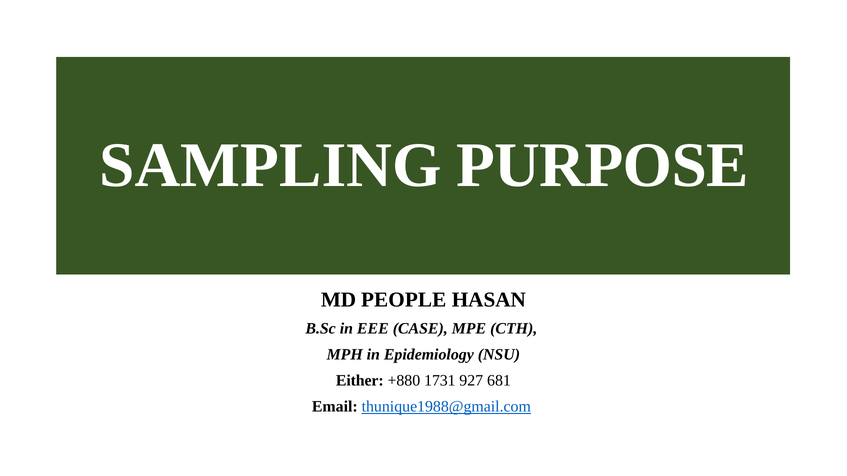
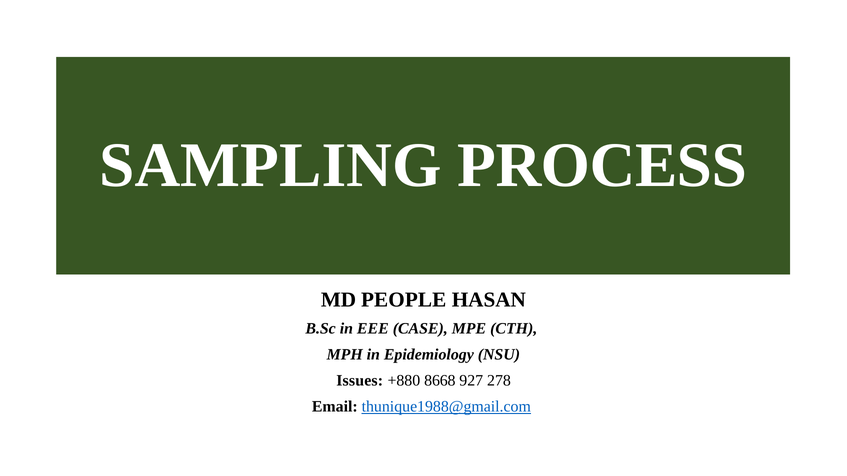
PURPOSE: PURPOSE -> PROCESS (602, 165)
Either: Either -> Issues (360, 381)
1731: 1731 -> 8668 (440, 381)
681: 681 -> 278 (499, 381)
